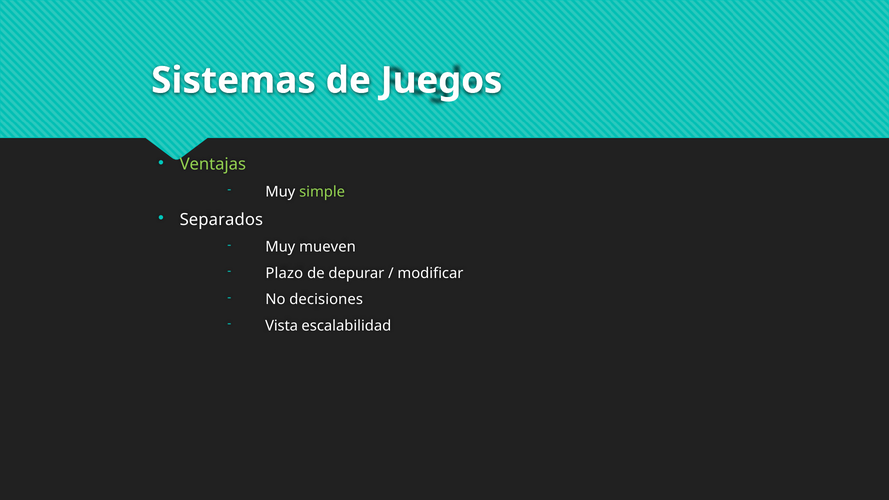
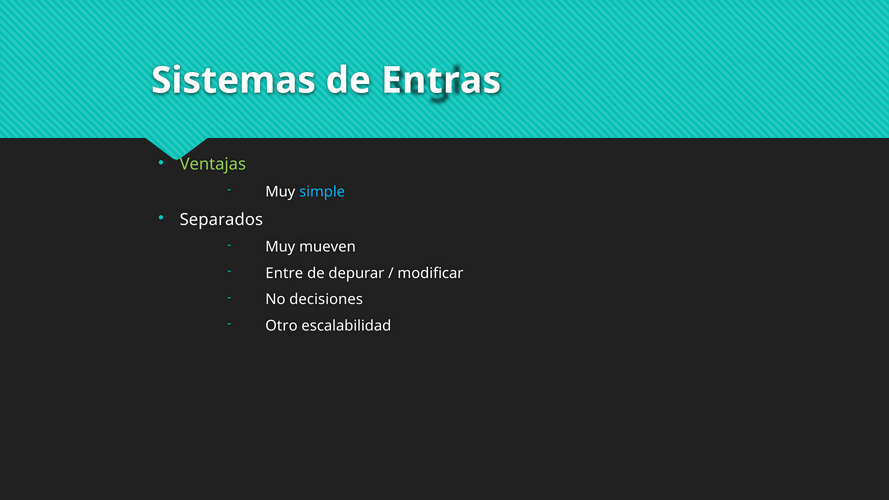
Juegos: Juegos -> Entras (441, 80)
simple colour: light green -> light blue (322, 192)
Plazo: Plazo -> Entre (284, 273)
Vista: Vista -> Otro (281, 326)
